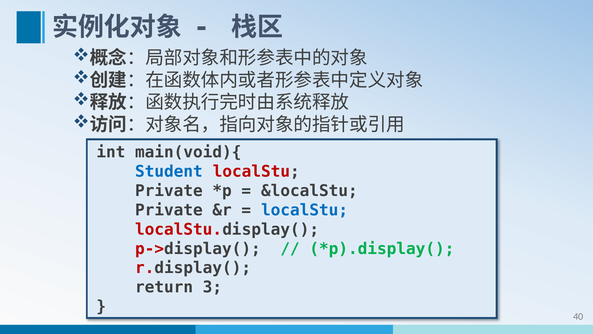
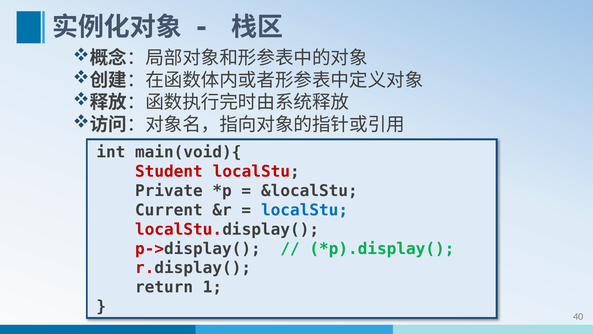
Student colour: blue -> red (169, 171)
Private: Private -> Current (169, 210)
3: 3 -> 1 (213, 287)
